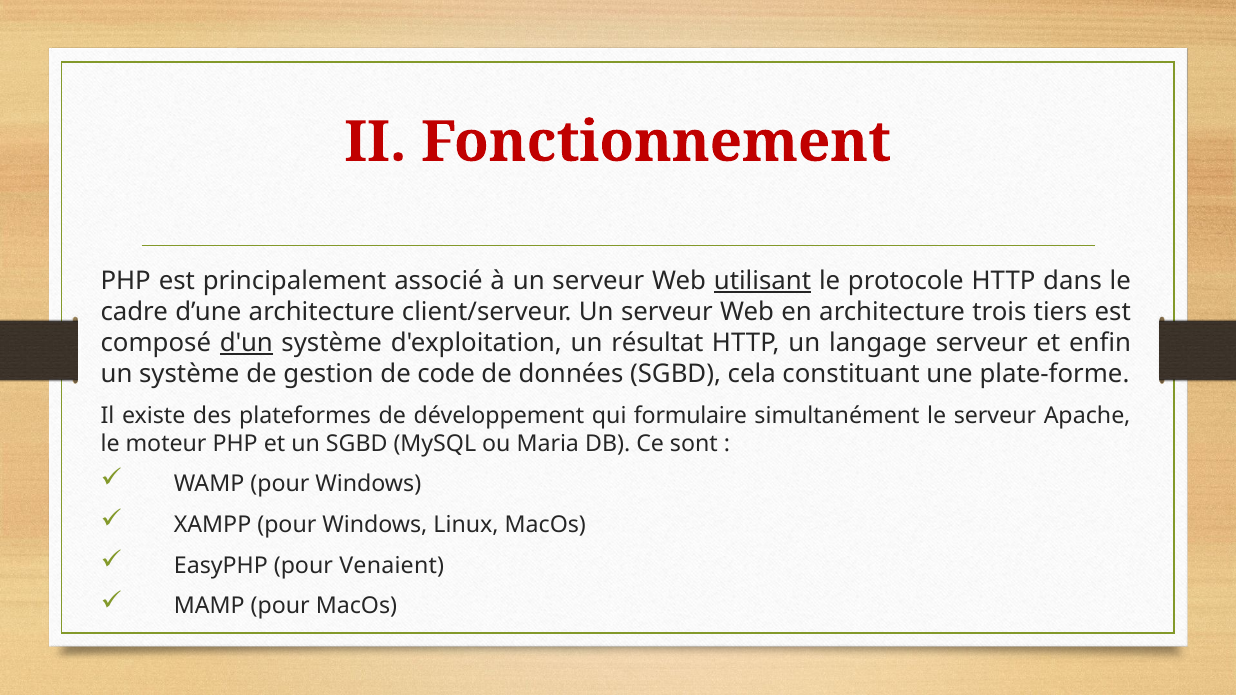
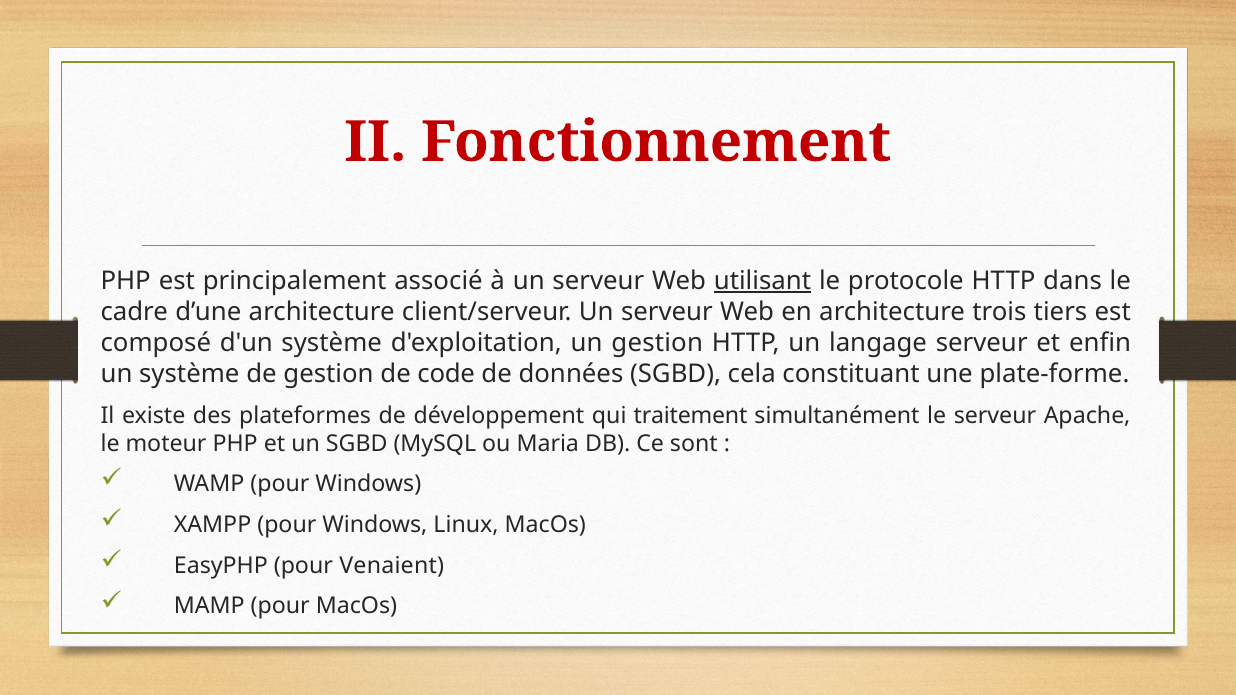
d'un underline: present -> none (246, 343)
un résultat: résultat -> gestion (657, 343)
formulaire: formulaire -> traitement (691, 416)
